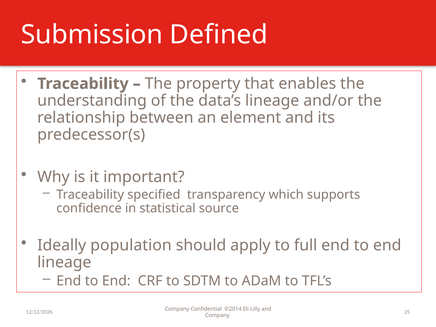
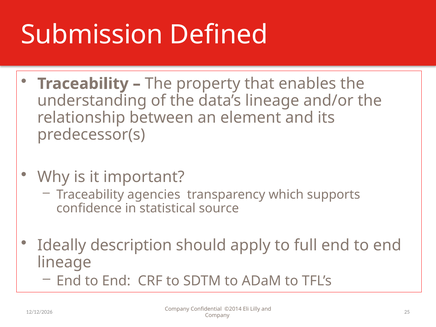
specified: specified -> agencies (154, 195)
population: population -> description (131, 245)
